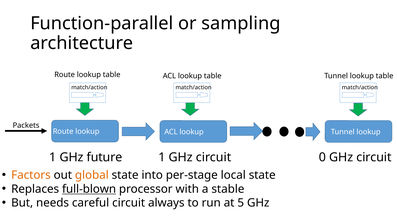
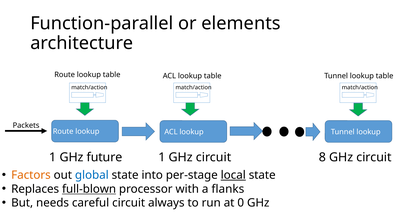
sampling: sampling -> elements (241, 24)
0: 0 -> 8 (322, 157)
global colour: orange -> blue (92, 175)
local underline: none -> present (233, 175)
stable: stable -> flanks (228, 189)
5: 5 -> 0 (241, 203)
